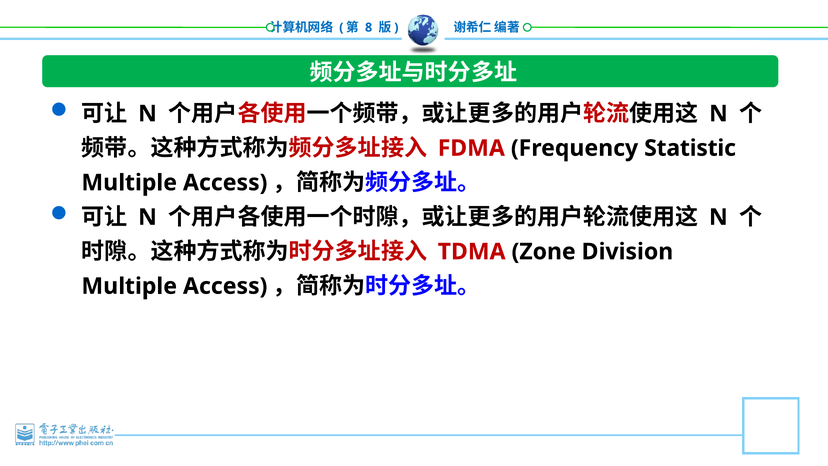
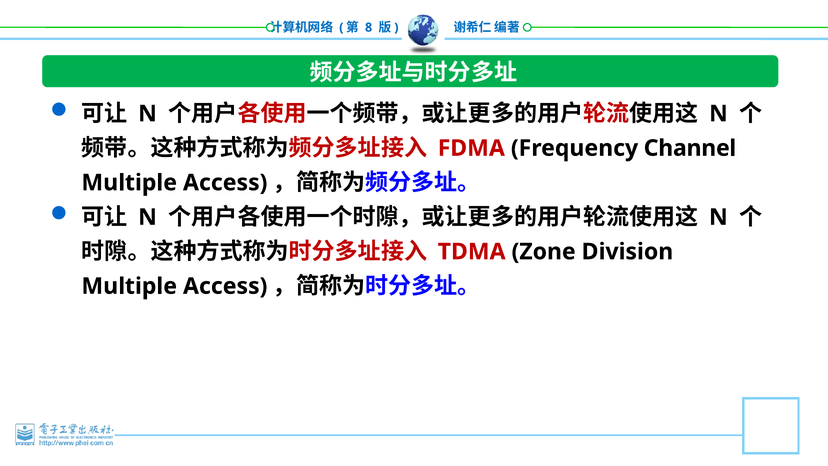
Statistic: Statistic -> Channel (690, 148)
